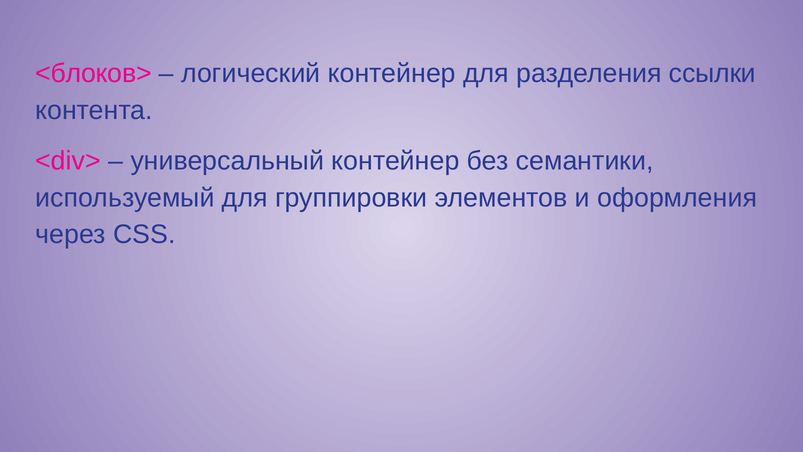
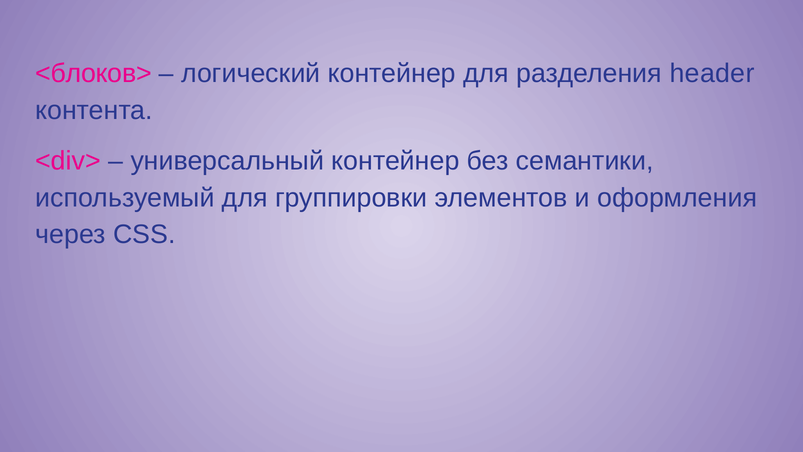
ссылки: ссылки -> header (712, 73)
